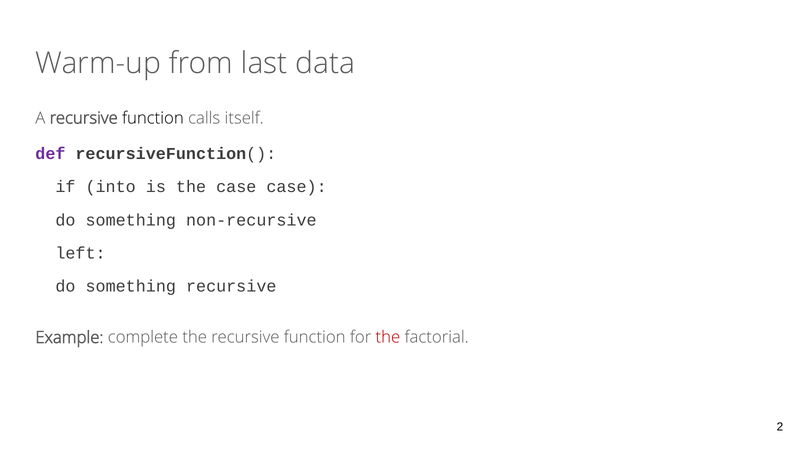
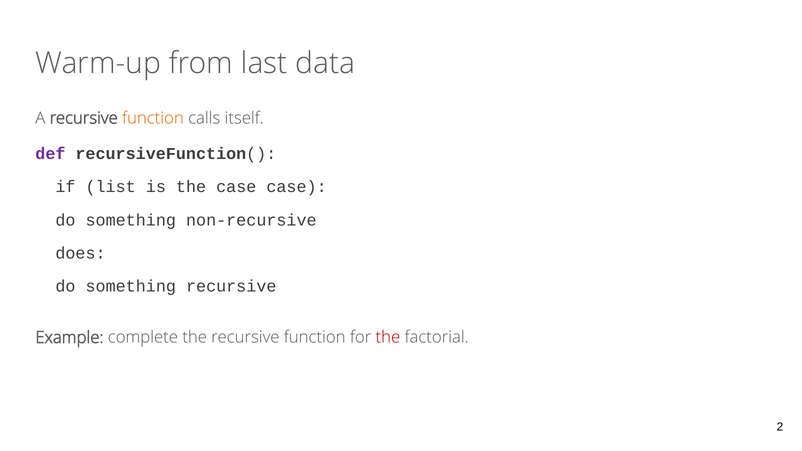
function colour: black -> orange (153, 118)
into: into -> list (111, 187)
left: left -> does (80, 253)
